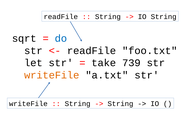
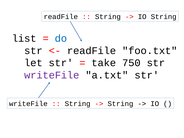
sqrt: sqrt -> list (24, 38)
739: 739 -> 750 (131, 63)
writeFile colour: orange -> purple (52, 75)
